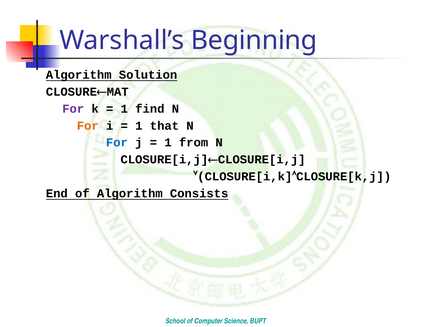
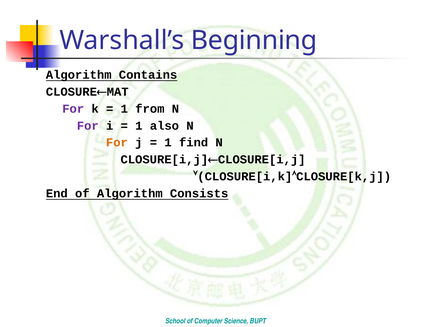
Solution: Solution -> Contains (148, 75)
find: find -> from (150, 109)
For colour: orange -> purple (88, 126)
that: that -> also (164, 126)
For colour: blue -> orange (117, 143)
from: from -> find (194, 143)
